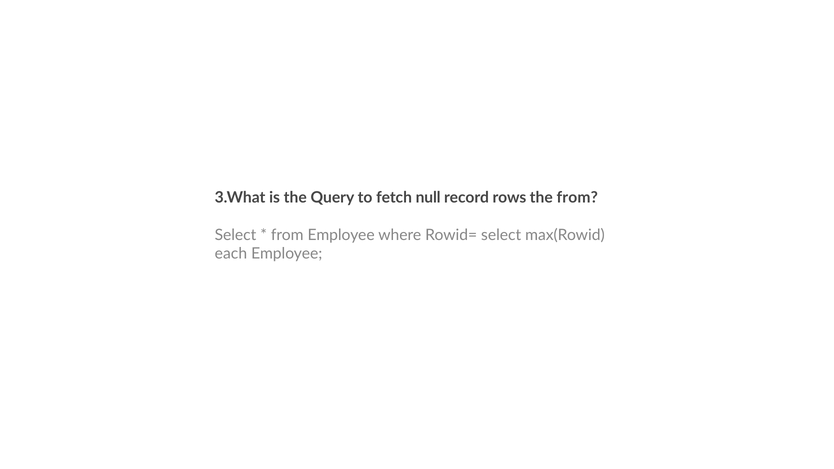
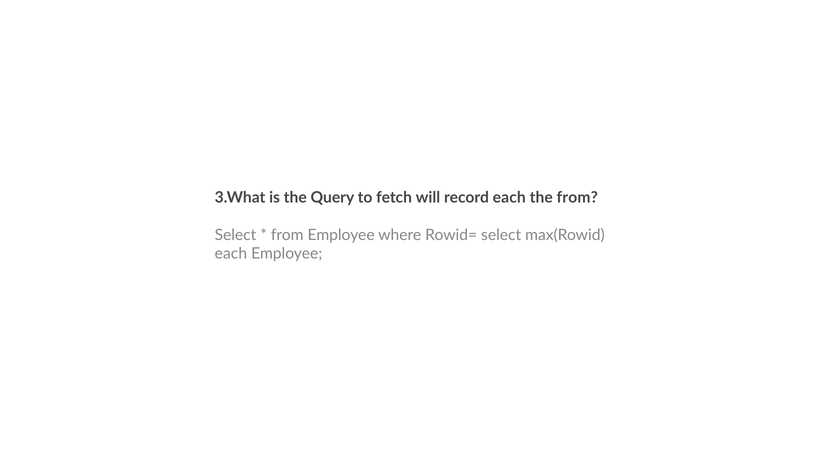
null: null -> will (428, 198)
record rows: rows -> each (509, 198)
